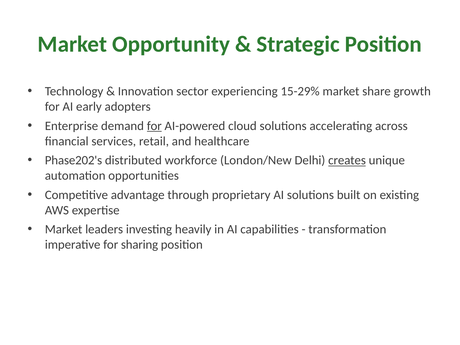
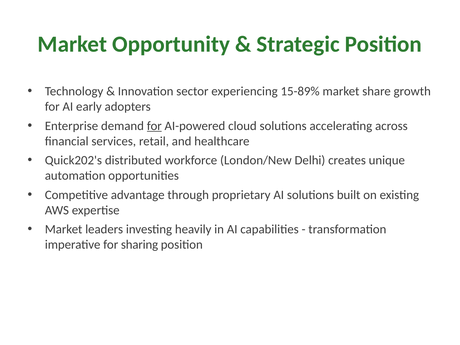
15-29%: 15-29% -> 15-89% (300, 91)
Phase202's: Phase202's -> Quick202's (73, 160)
creates underline: present -> none (347, 160)
